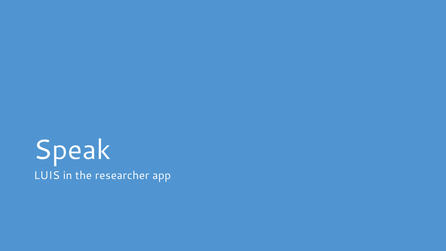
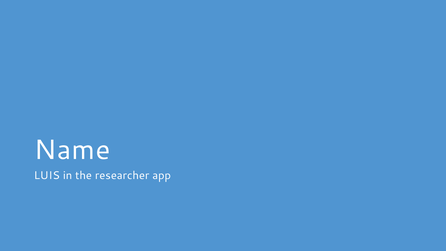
Speak: Speak -> Name (72, 150)
